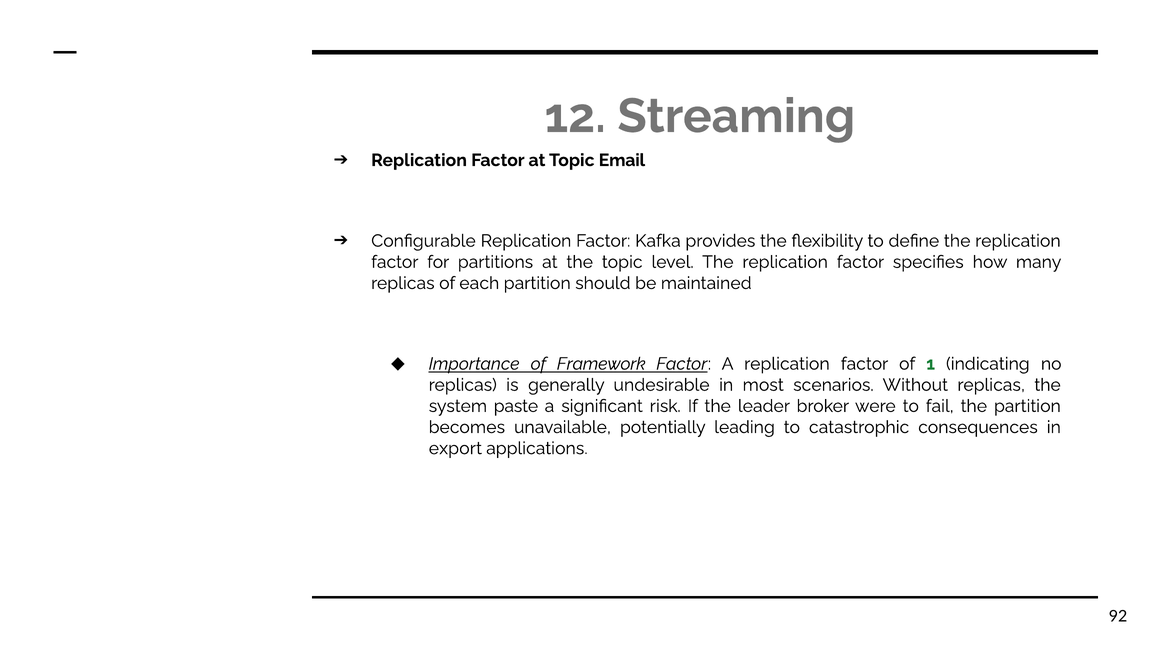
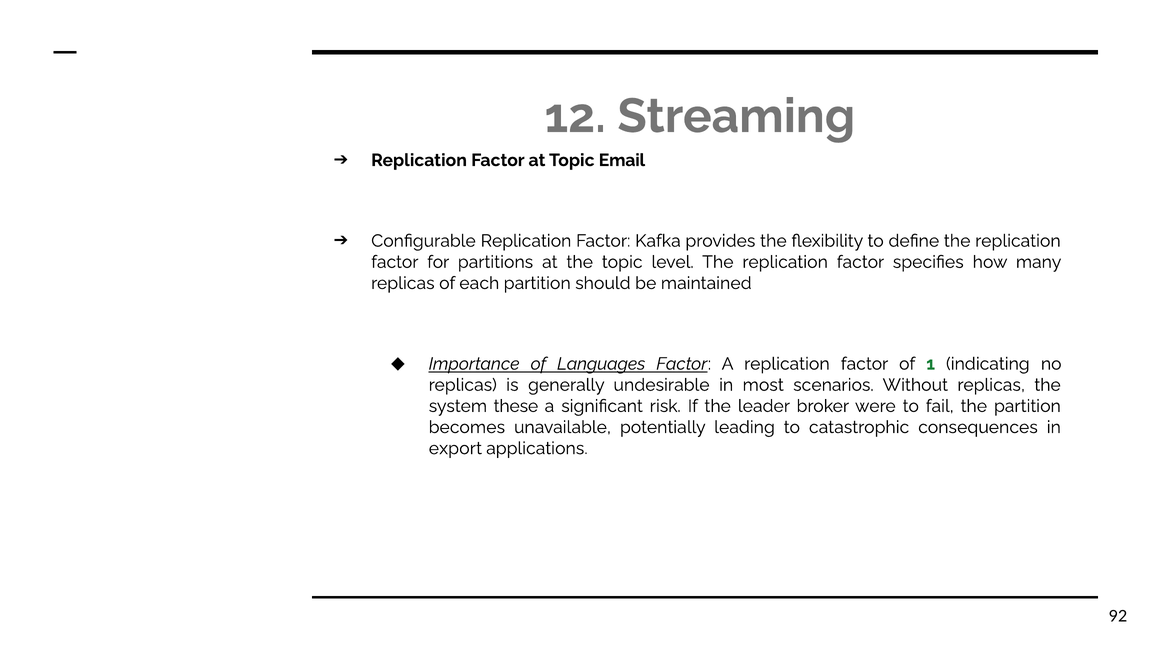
Framework: Framework -> Languages (601, 364)
paste: paste -> these (516, 406)
